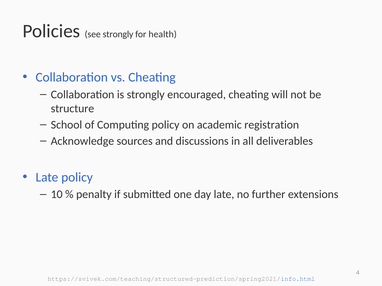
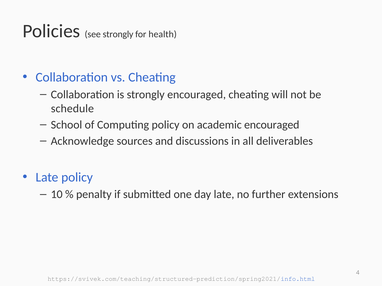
structure: structure -> schedule (72, 109)
academic registration: registration -> encouraged (272, 125)
